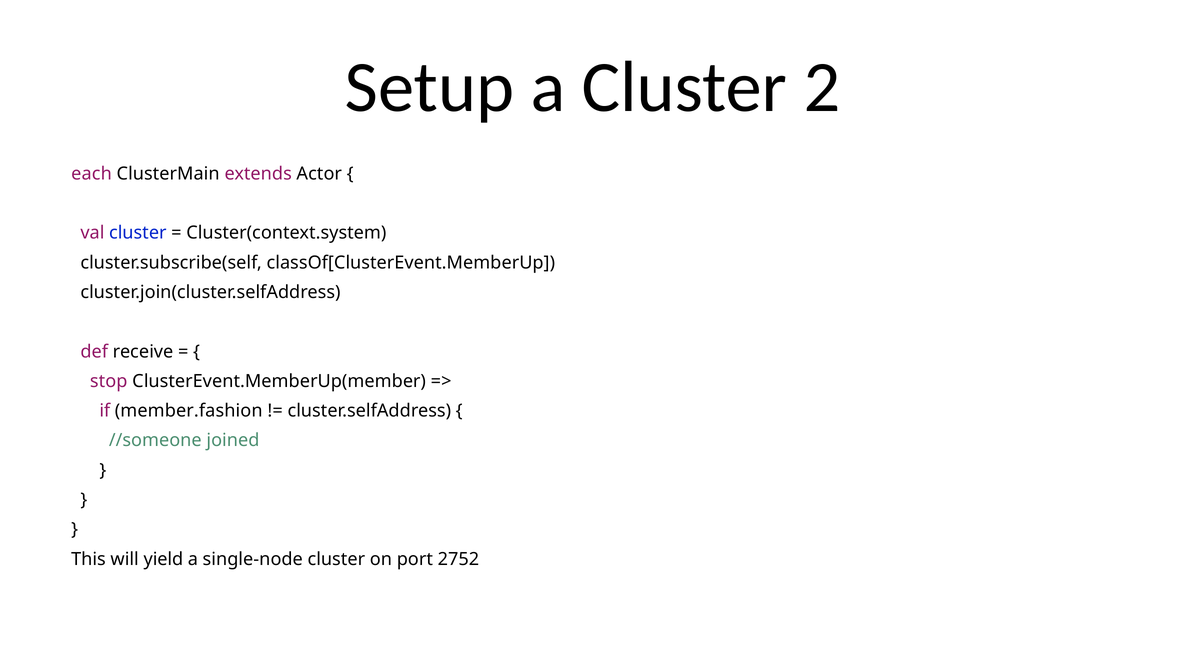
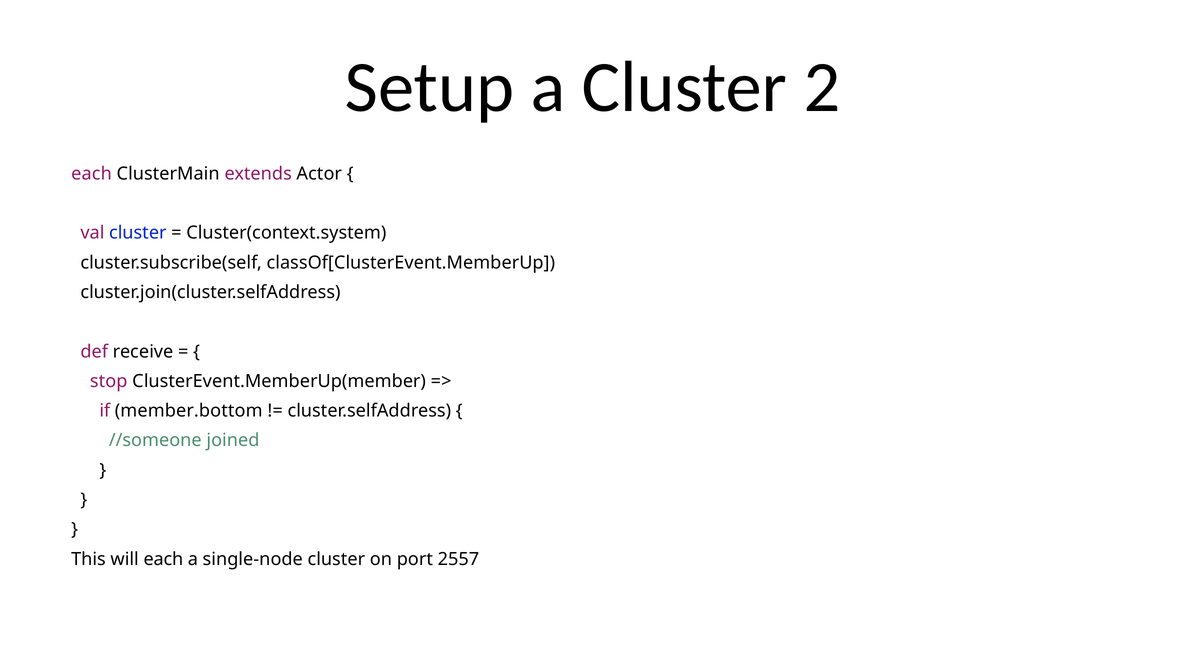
member.fashion: member.fashion -> member.bottom (189, 411)
will yield: yield -> each (163, 559)
2752: 2752 -> 2557 (458, 559)
